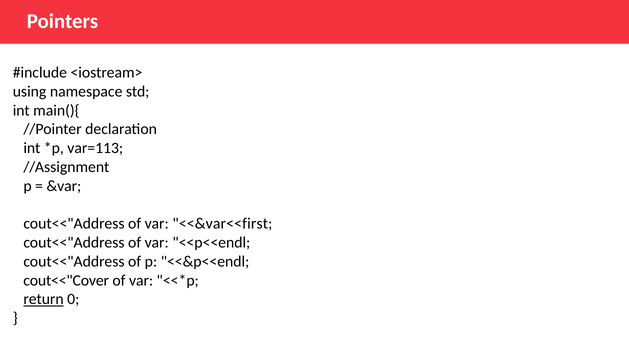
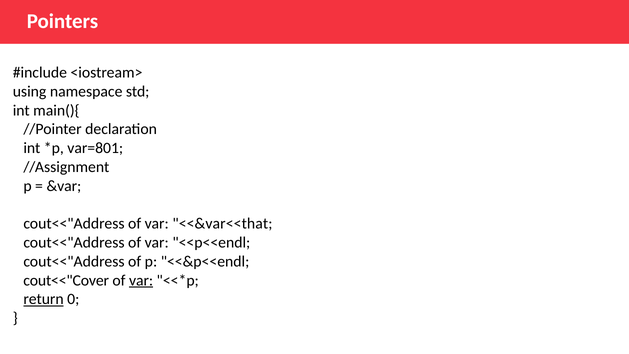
var=113: var=113 -> var=801 (95, 148)
<<&var<<first: <<&var<<first -> <<&var<<that (222, 224)
var underline: none -> present (141, 280)
